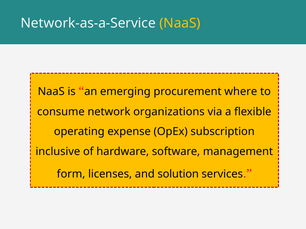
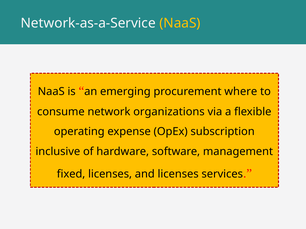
form: form -> fixed (71, 174)
and solution: solution -> licenses (178, 174)
